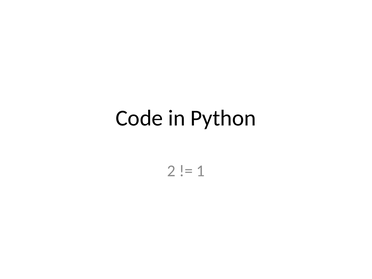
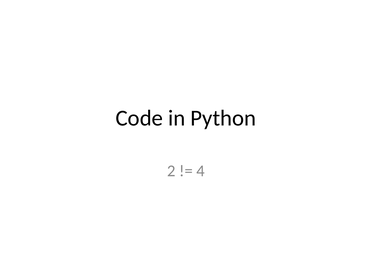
1: 1 -> 4 (201, 171)
